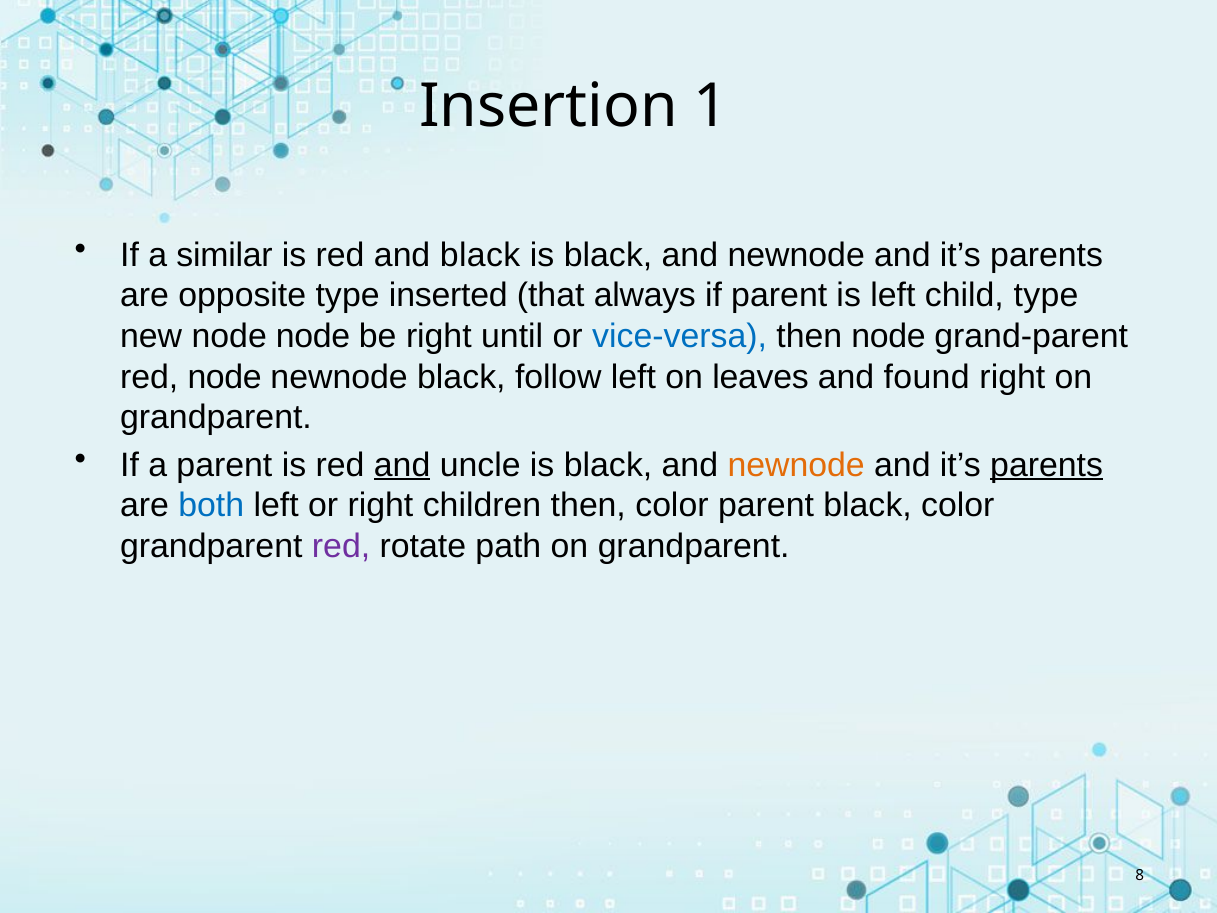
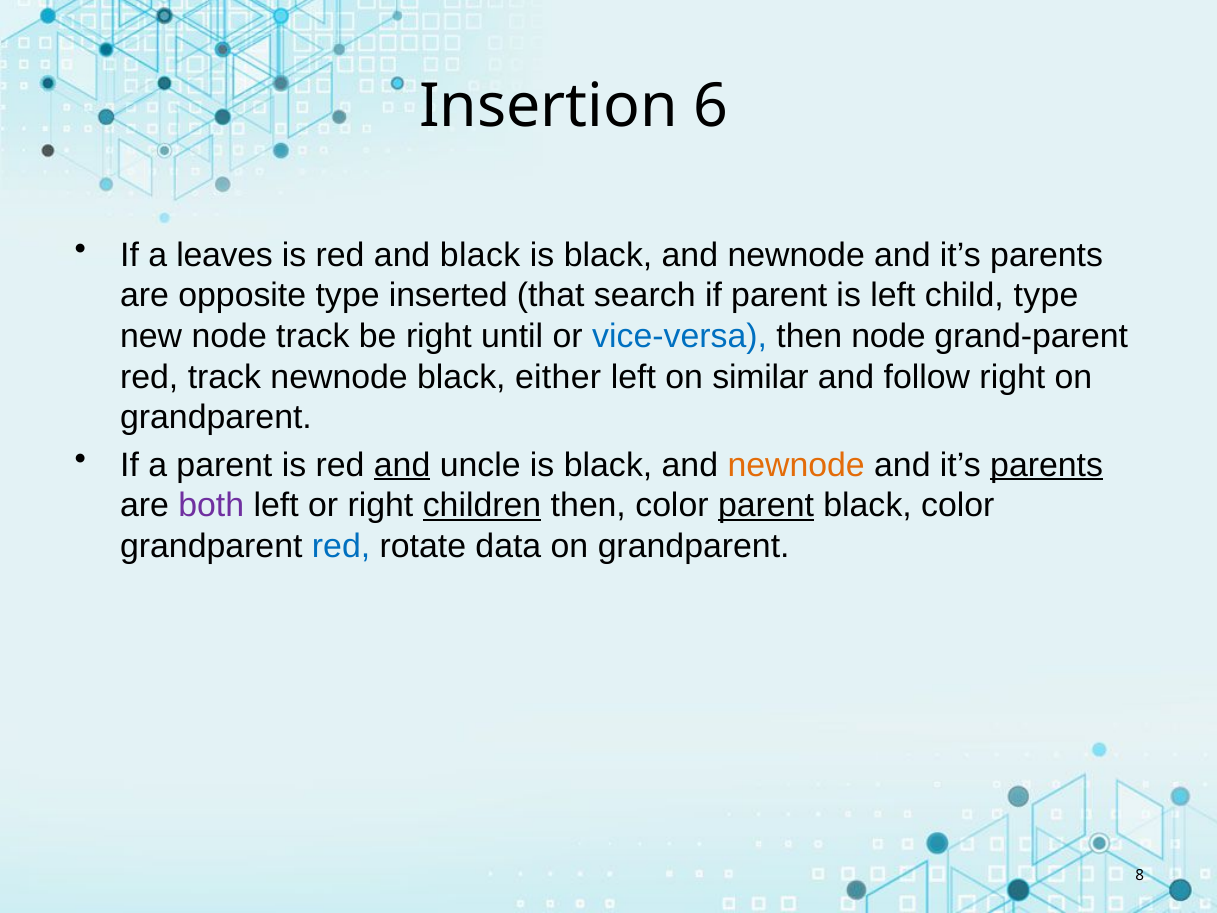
1: 1 -> 6 (711, 106)
similar: similar -> leaves (225, 255)
always: always -> search (645, 296)
node node: node -> track (313, 336)
red node: node -> track (224, 377)
follow: follow -> either (558, 377)
leaves: leaves -> similar (761, 377)
found: found -> follow (927, 377)
both colour: blue -> purple (211, 505)
children underline: none -> present (482, 505)
parent underline: none -> present (766, 505)
red colour: purple -> blue (341, 546)
path: path -> data (508, 546)
